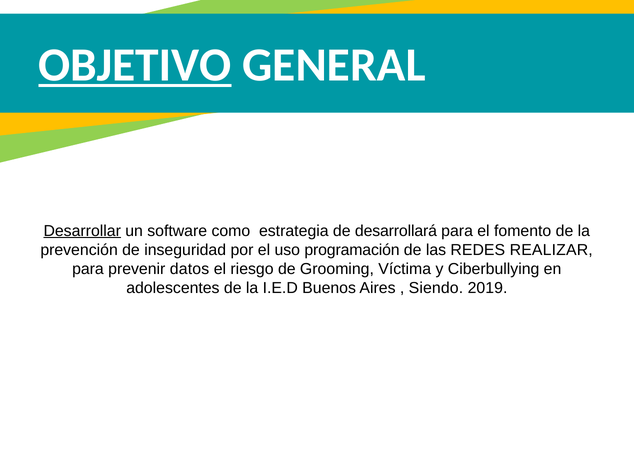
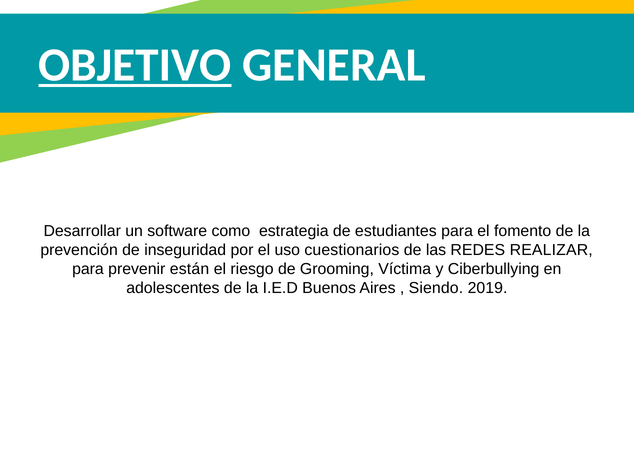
Desarrollar underline: present -> none (82, 231)
desarrollará: desarrollará -> estudiantes (396, 231)
programación: programación -> cuestionarios (352, 250)
datos: datos -> están (190, 269)
